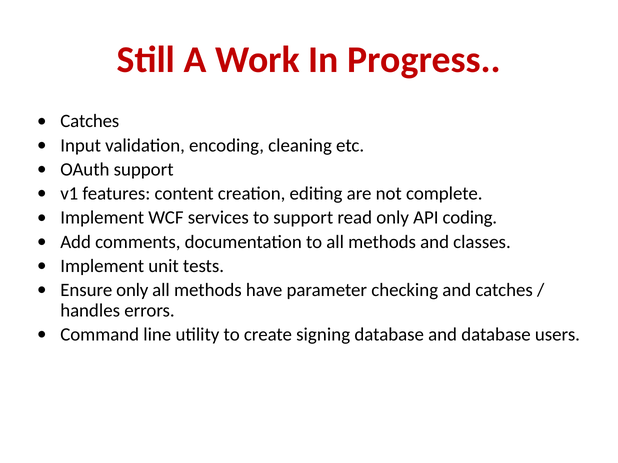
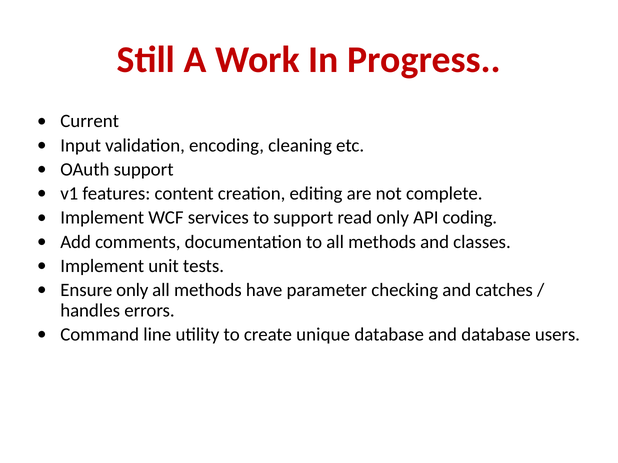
Catches: Catches -> Current (90, 121)
signing: signing -> unique (323, 335)
